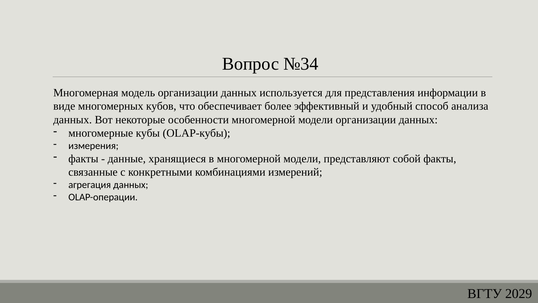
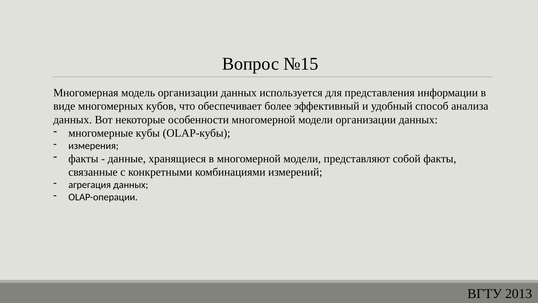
№34: №34 -> №15 (301, 64)
2029: 2029 -> 2013 (519, 293)
